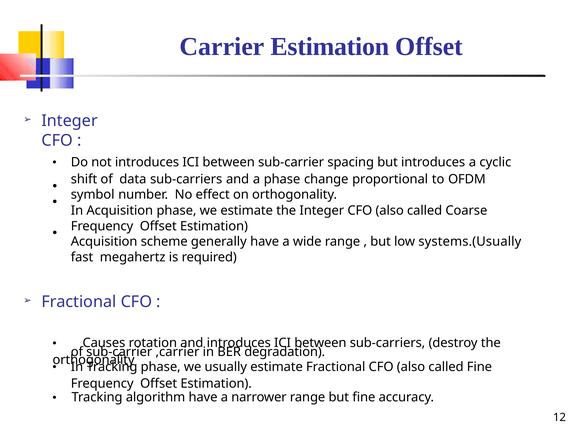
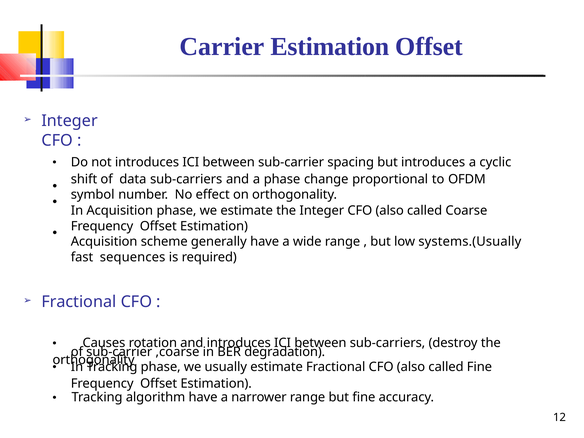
megahertz: megahertz -> sequences (133, 257)
,carrier: ,carrier -> ,coarse (178, 352)
